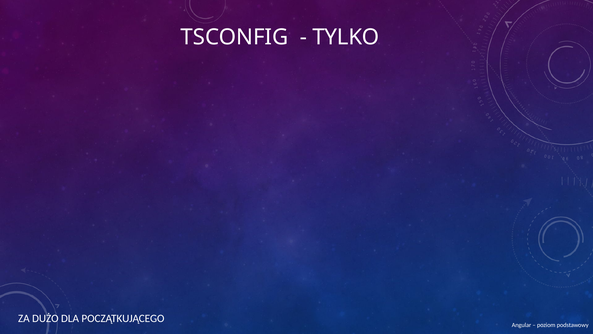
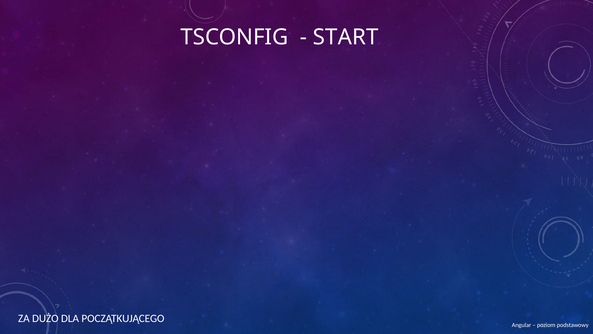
TYLKO: TYLKO -> START (346, 37)
